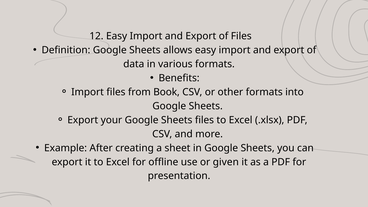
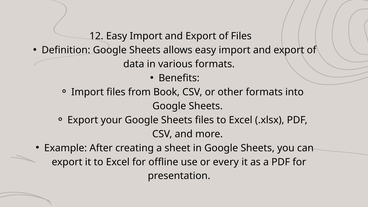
given: given -> every (226, 162)
